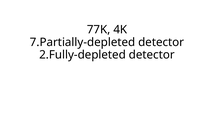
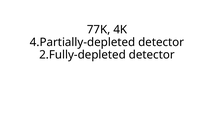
7.Partially-depleted: 7.Partially-depleted -> 4.Partially-depleted (83, 42)
